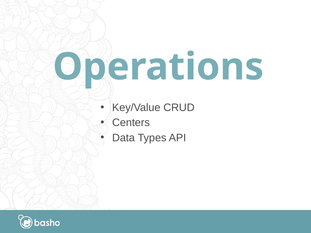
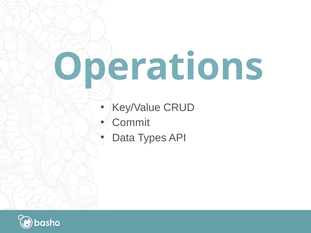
Centers: Centers -> Commit (131, 123)
